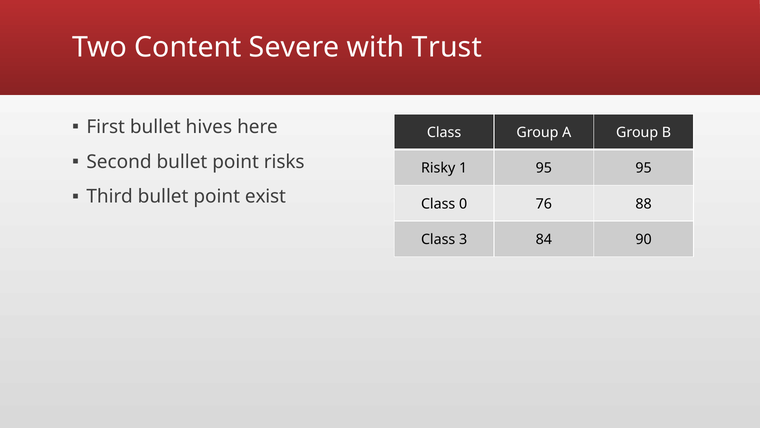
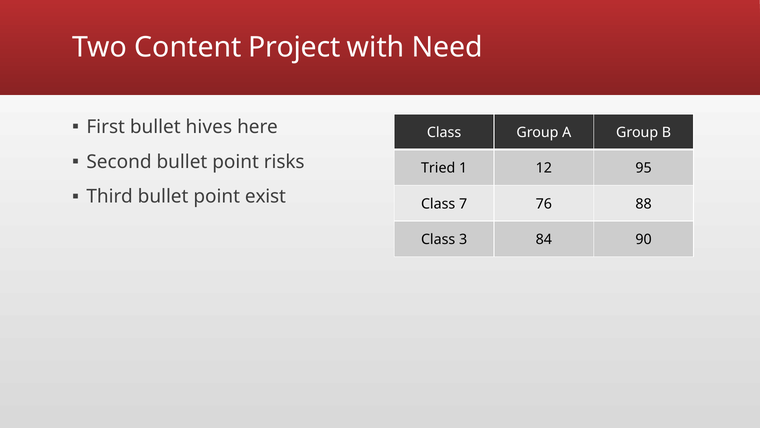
Severe: Severe -> Project (294, 47)
Trust: Trust -> Need (447, 47)
Risky: Risky -> Tried (438, 168)
1 95: 95 -> 12 (544, 168)
0: 0 -> 7 (463, 204)
